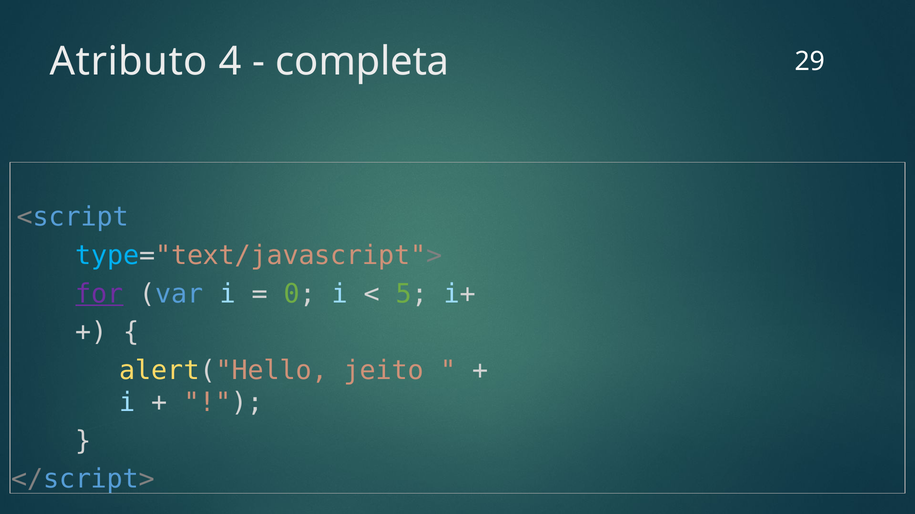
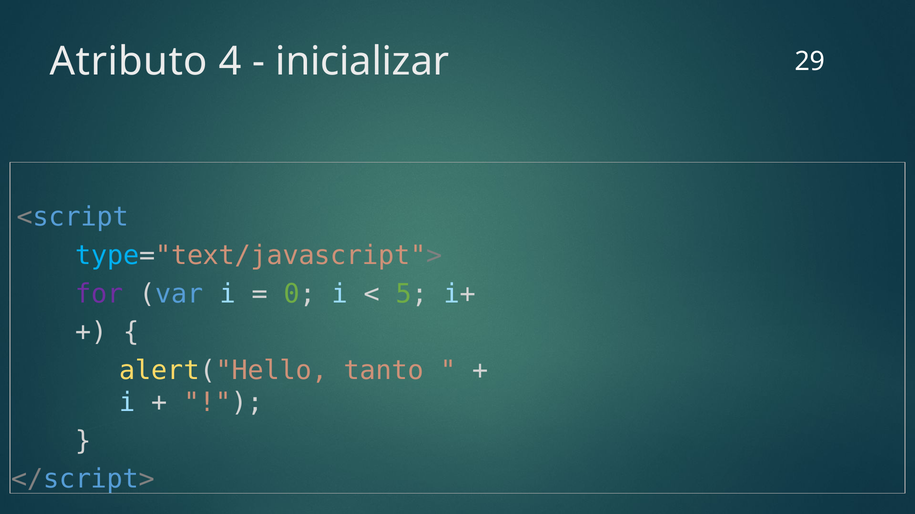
completa: completa -> inicializar (362, 62)
for underline: present -> none (99, 294)
jeito: jeito -> tanto (384, 371)
